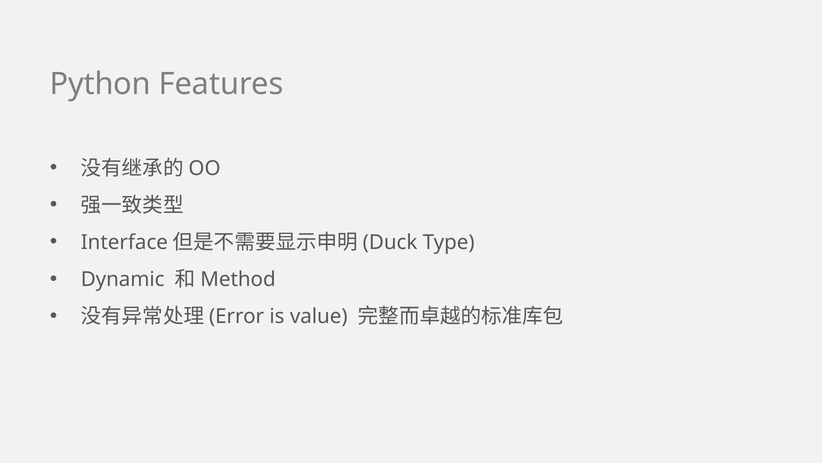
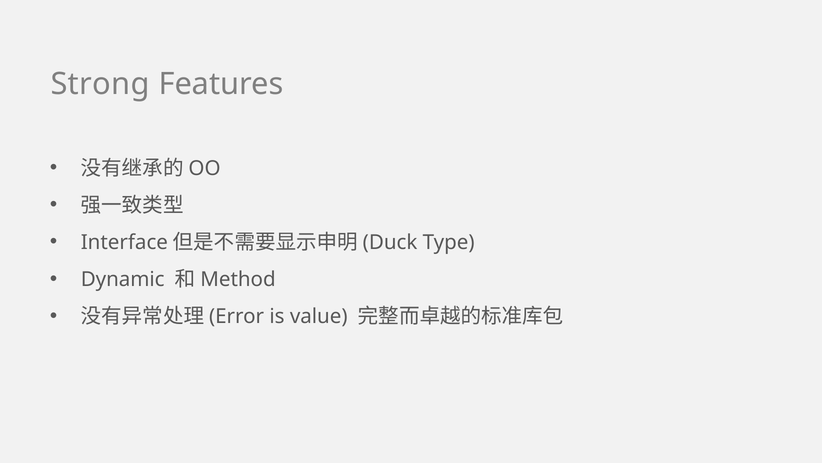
Python: Python -> Strong (100, 84)
